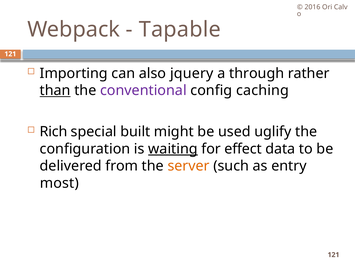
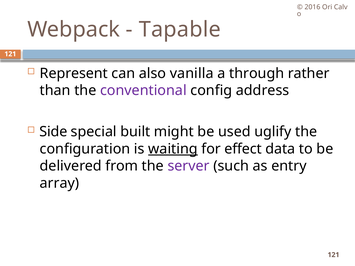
Importing: Importing -> Represent (74, 73)
jquery: jquery -> vanilla (192, 73)
than underline: present -> none (55, 91)
caching: caching -> address (263, 91)
Rich: Rich -> Side (53, 132)
server colour: orange -> purple (189, 166)
most: most -> array (59, 183)
